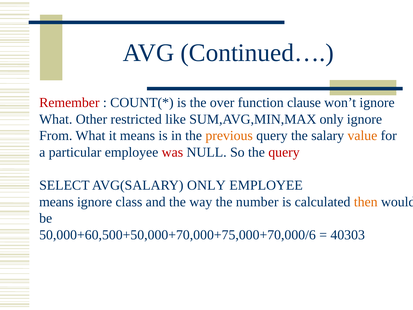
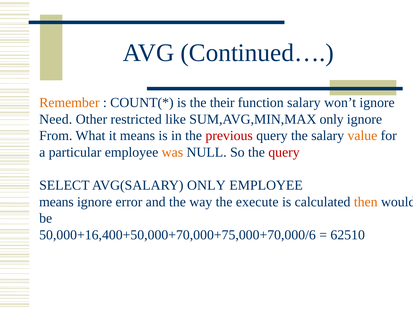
Remember colour: red -> orange (69, 103)
over: over -> their (222, 103)
function clause: clause -> salary (304, 103)
What: What -> Need (56, 119)
previous colour: orange -> red (229, 136)
was colour: red -> orange (172, 152)
class: class -> error (129, 202)
number: number -> execute (257, 202)
50,000+60,500+50,000+70,000+75,000+70,000/6: 50,000+60,500+50,000+70,000+75,000+70,000/6 -> 50,000+16,400+50,000+70,000+75,000+70,000/6 (178, 235)
40303: 40303 -> 62510 (348, 235)
